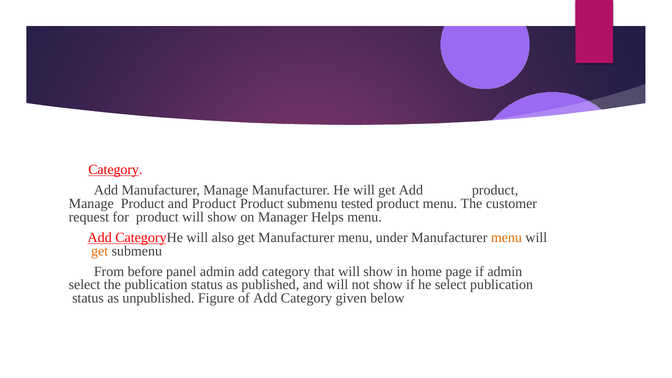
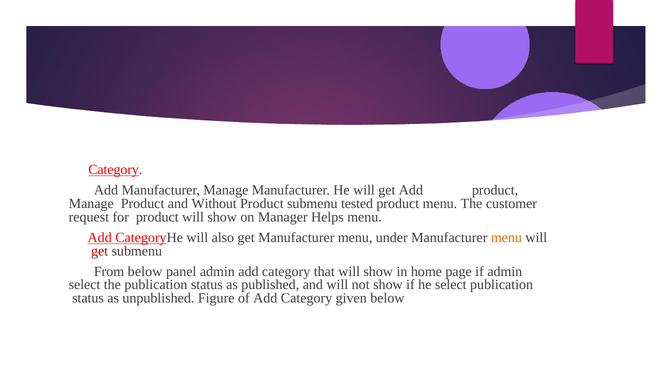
and Product: Product -> Without (214, 204)
get colour: orange -> red (100, 251)
From before: before -> below (145, 271)
